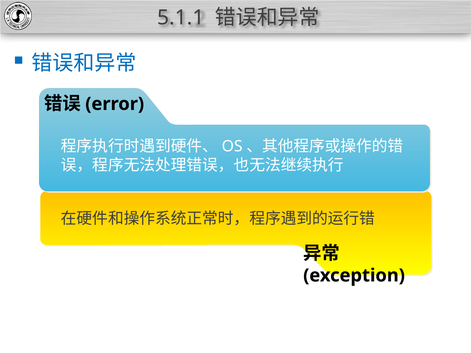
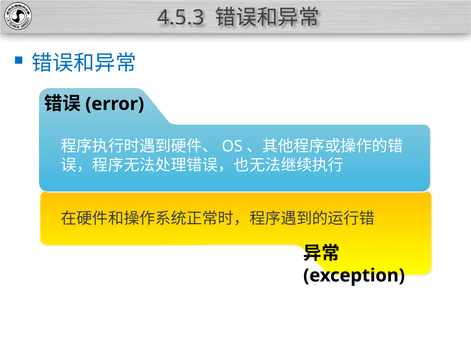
5.1.1: 5.1.1 -> 4.5.3 (181, 18)
